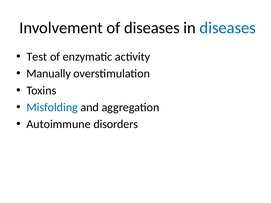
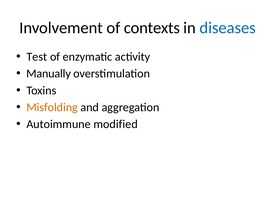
of diseases: diseases -> contexts (152, 28)
Misfolding colour: blue -> orange (52, 107)
disorders: disorders -> modified (116, 124)
